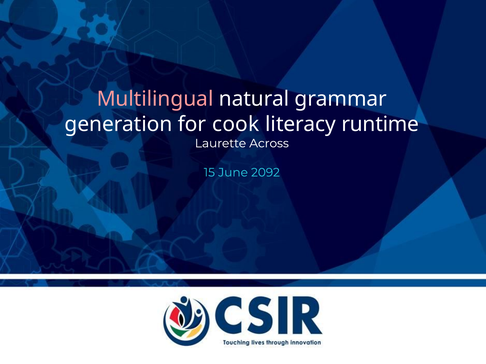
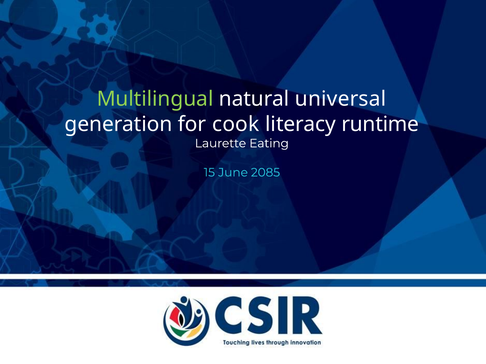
Multilingual colour: pink -> light green (155, 99)
grammar: grammar -> universal (341, 99)
Across: Across -> Eating (269, 144)
2092: 2092 -> 2085 (265, 173)
